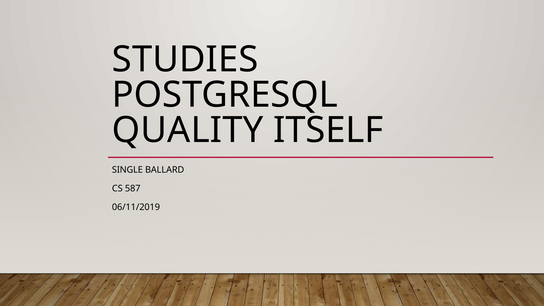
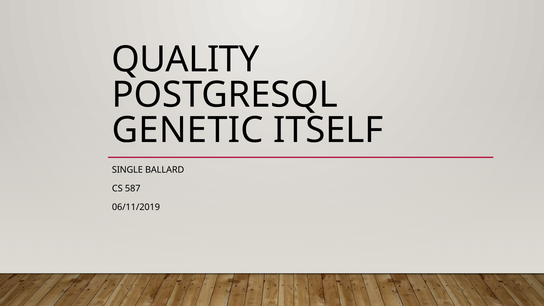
STUDIES: STUDIES -> QUALITY (185, 60)
QUALITY: QUALITY -> GENETIC (188, 130)
